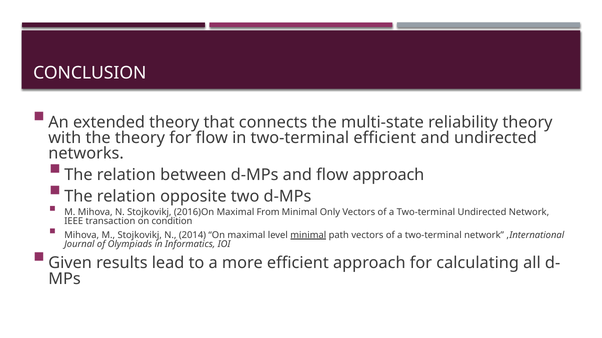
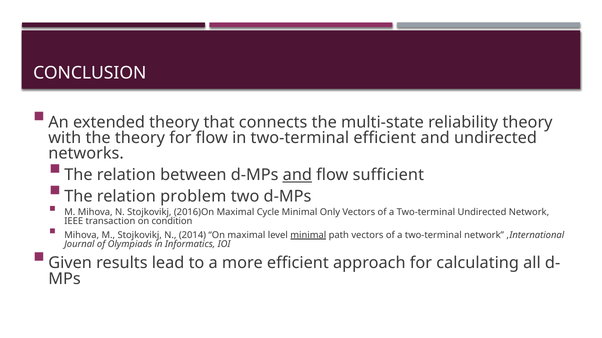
and underline: none -> present (297, 175)
flow approach: approach -> sufficient (388, 175)
opposite: opposite -> problem (193, 197)
From: From -> Cycle (268, 213)
